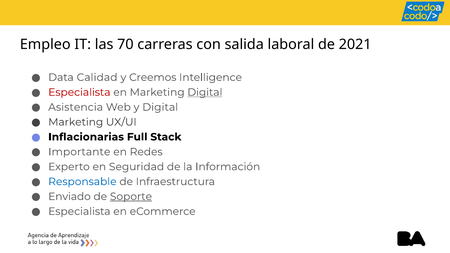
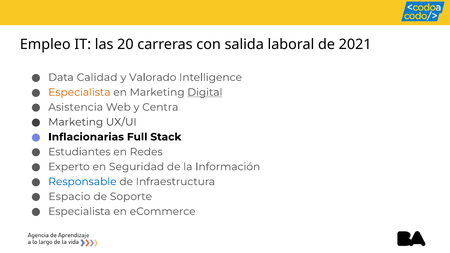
70: 70 -> 20 (125, 45)
Creemos: Creemos -> Valorado (153, 77)
Especialista colour: red -> orange (79, 92)
y Digital: Digital -> Centra (160, 107)
Importante: Importante -> Estudiantes (79, 152)
Enviado: Enviado -> Espacio (69, 197)
Soporte underline: present -> none (131, 197)
